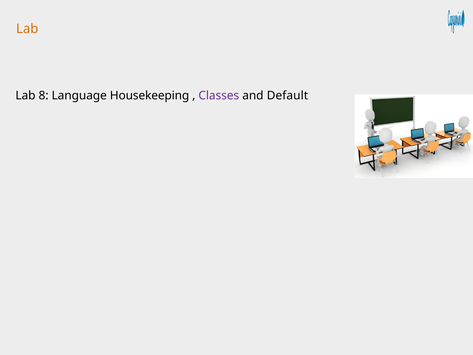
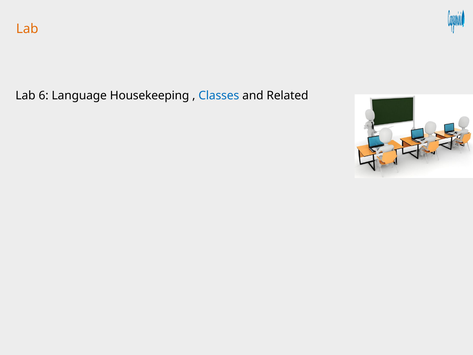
8: 8 -> 6 (44, 96)
Classes colour: purple -> blue (219, 96)
Default: Default -> Related (288, 96)
